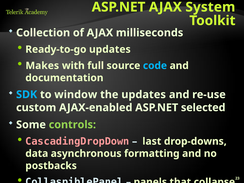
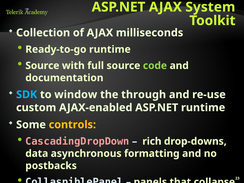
Ready-to-go updates: updates -> runtime (110, 49)
Makes: Makes -> Source (42, 66)
code colour: light blue -> light green (155, 66)
the updates: updates -> through (144, 95)
ASP.NET selected: selected -> runtime (203, 108)
controls colour: light green -> yellow (72, 125)
last: last -> rich (152, 141)
